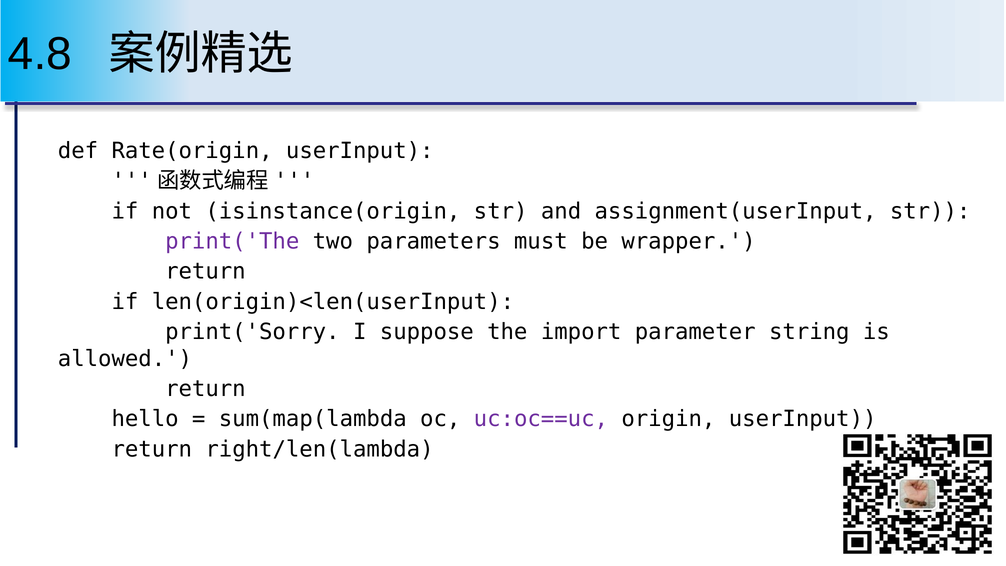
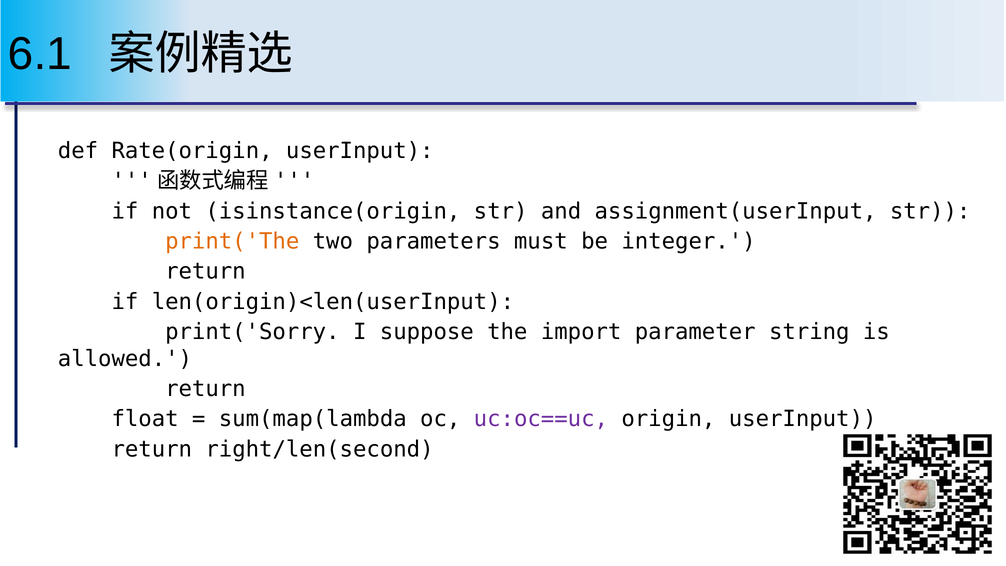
4.8: 4.8 -> 6.1 (40, 54)
print('The colour: purple -> orange (232, 241)
wrapper: wrapper -> integer (689, 241)
hello: hello -> float (145, 419)
right/len(lambda: right/len(lambda -> right/len(second (320, 449)
